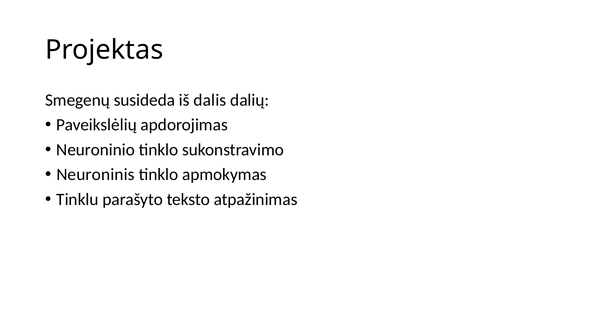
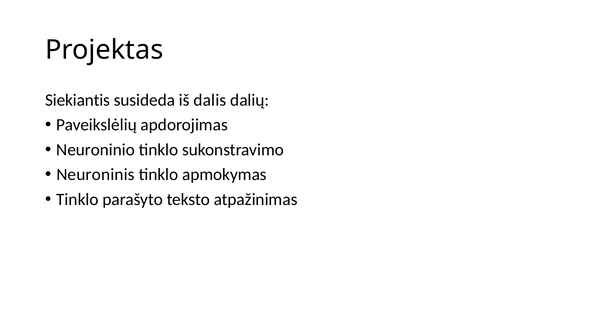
Smegenų: Smegenų -> Siekiantis (78, 100)
Tinklu: Tinklu -> Tinklo (77, 199)
